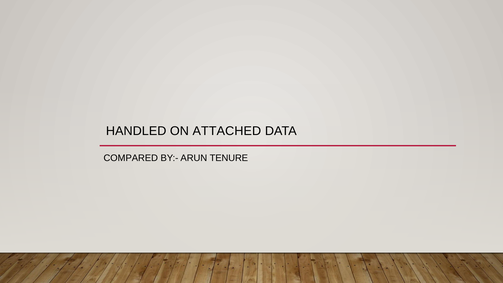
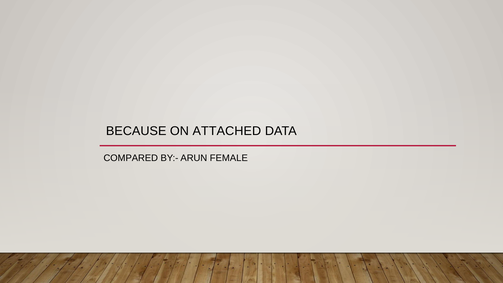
HANDLED: HANDLED -> BECAUSE (136, 131)
TENURE: TENURE -> FEMALE (229, 158)
